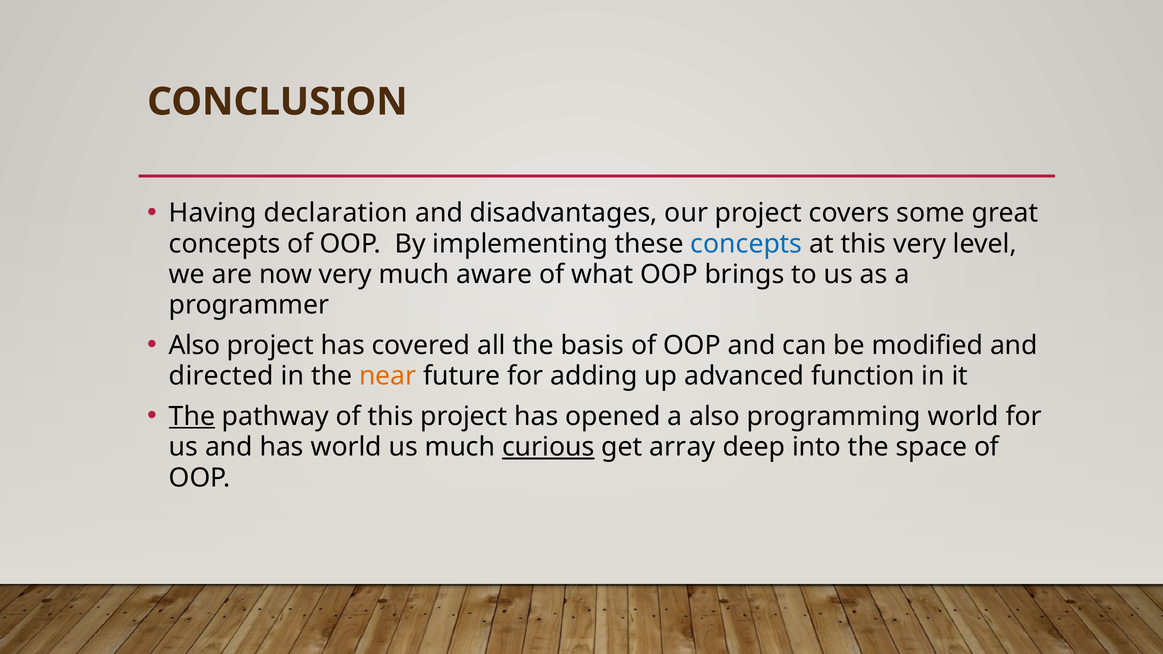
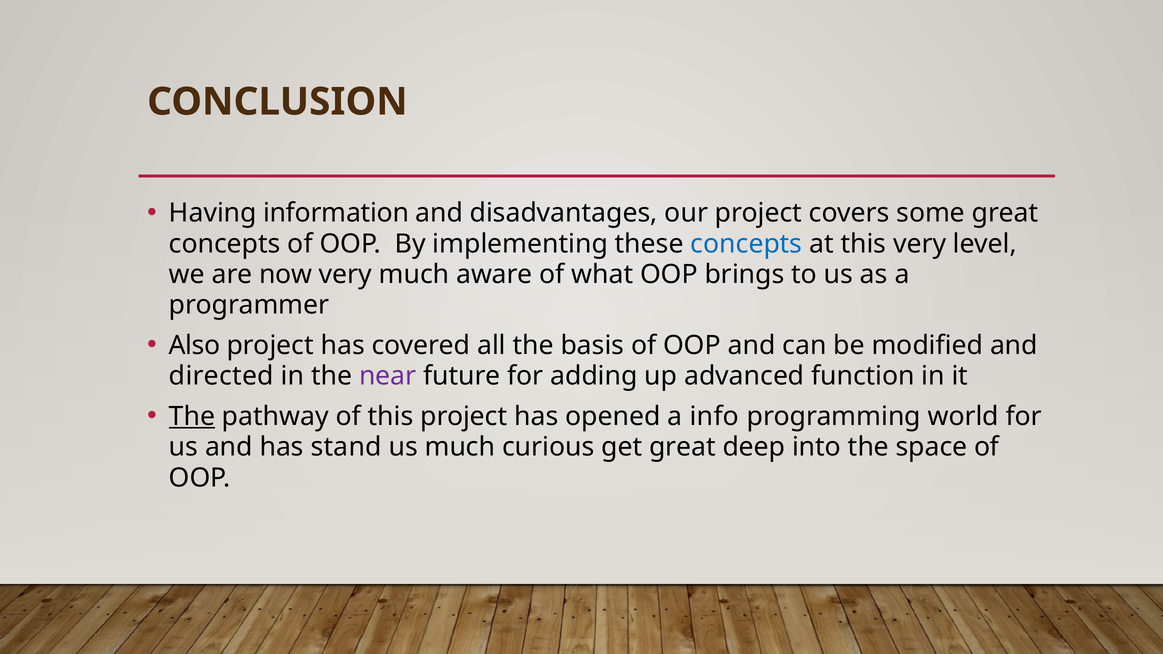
declaration: declaration -> information (336, 213)
near colour: orange -> purple (388, 376)
a also: also -> info (714, 417)
has world: world -> stand (346, 447)
curious underline: present -> none (548, 447)
get array: array -> great (682, 447)
